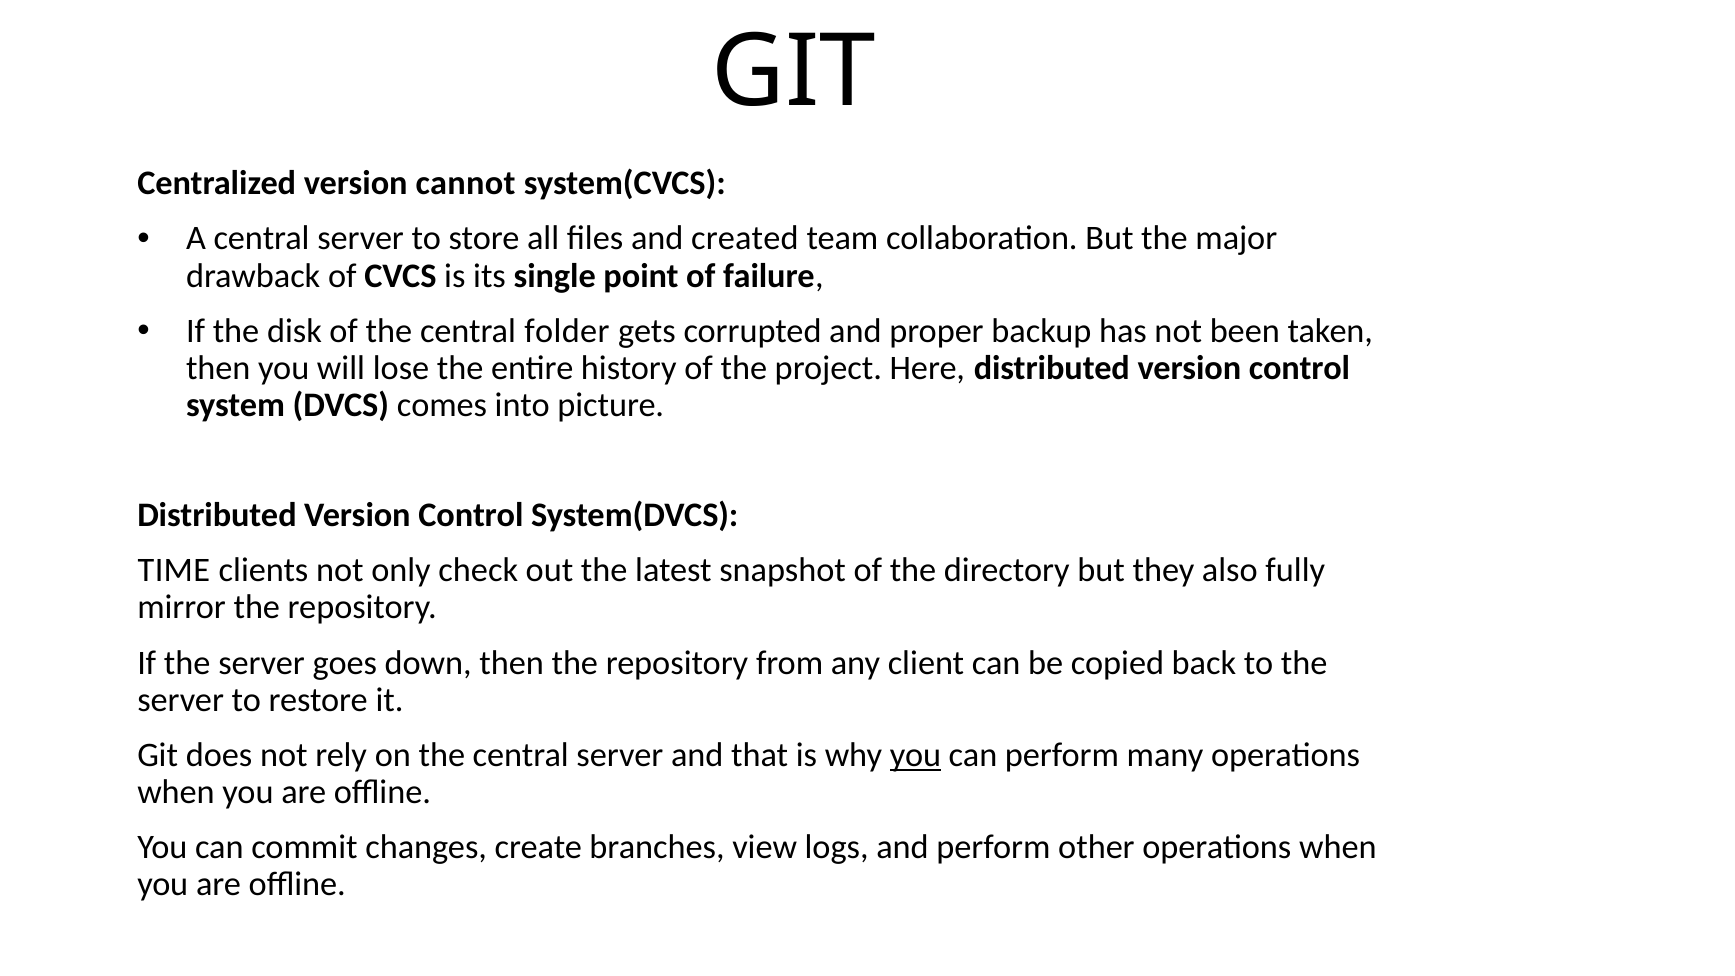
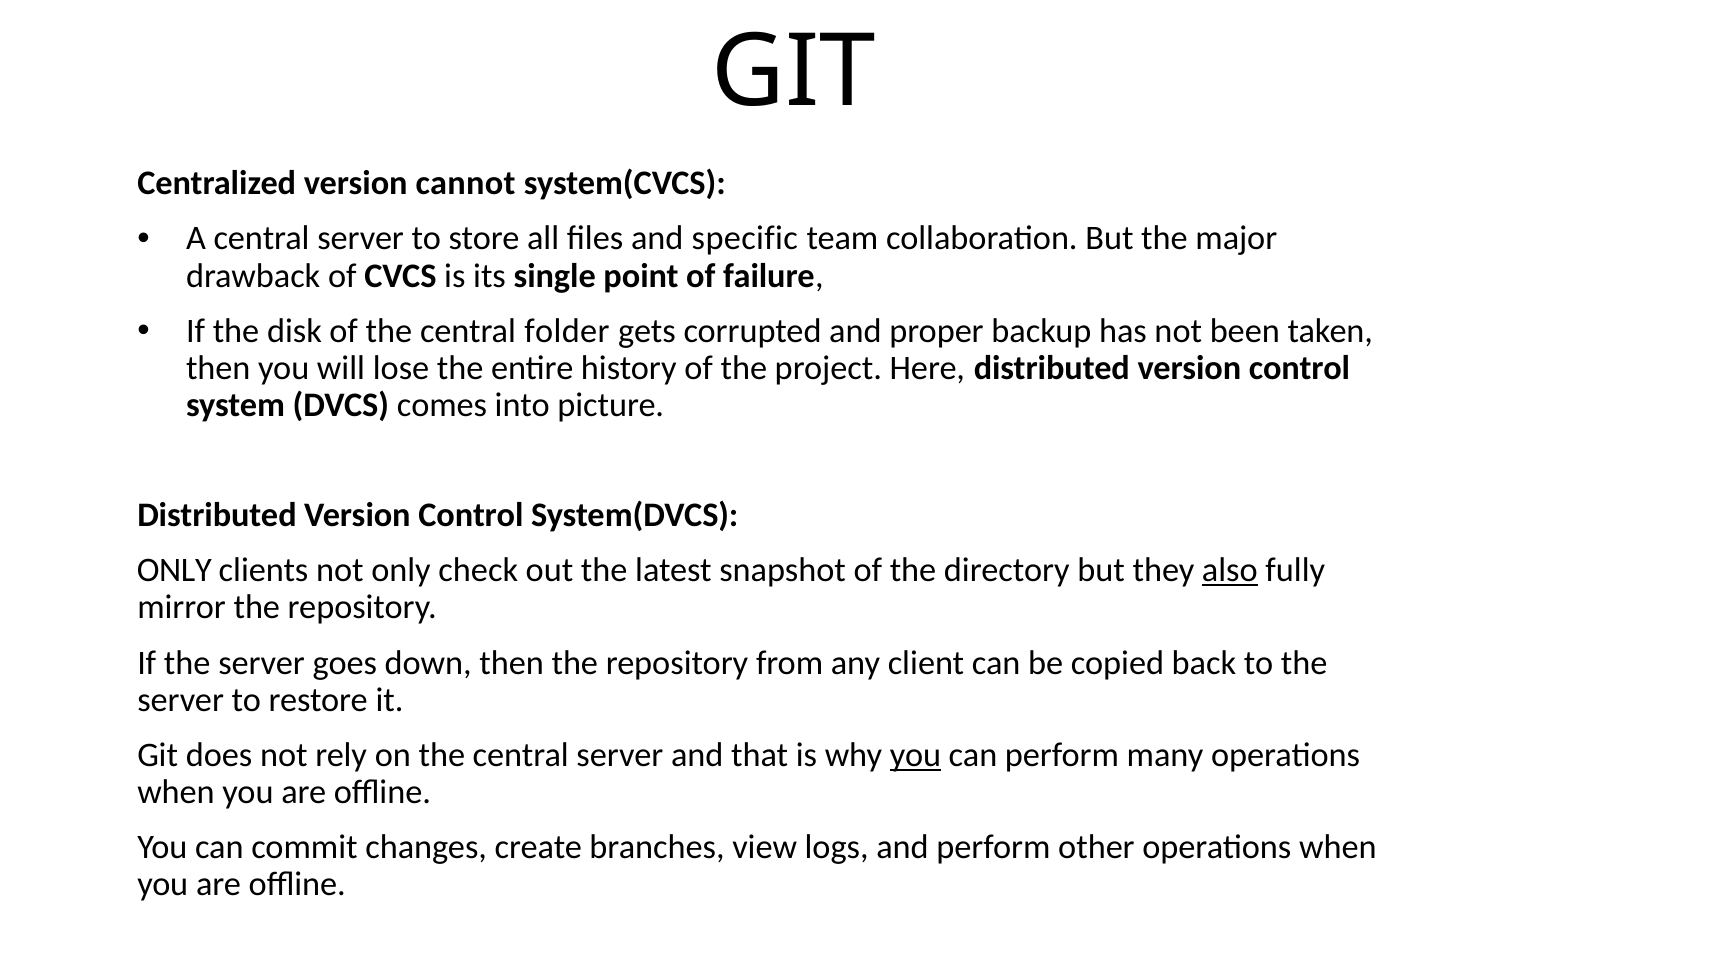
created: created -> specific (745, 239)
TIME: TIME -> ONLY (174, 570)
also underline: none -> present (1230, 570)
